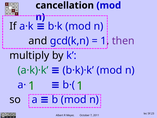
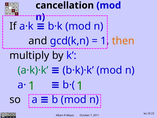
then colour: purple -> orange (123, 41)
